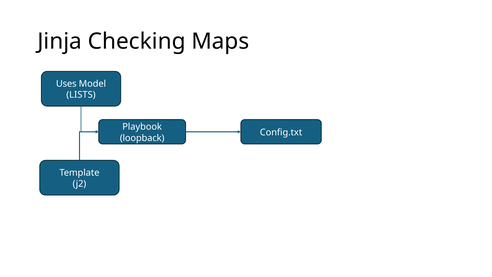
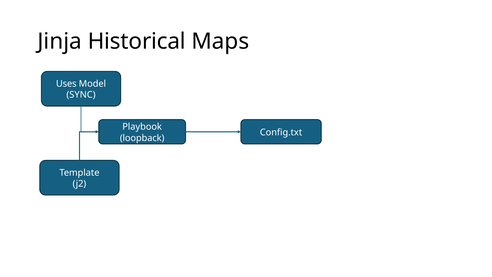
Checking: Checking -> Historical (137, 41)
LISTS: LISTS -> SYNC (81, 95)
